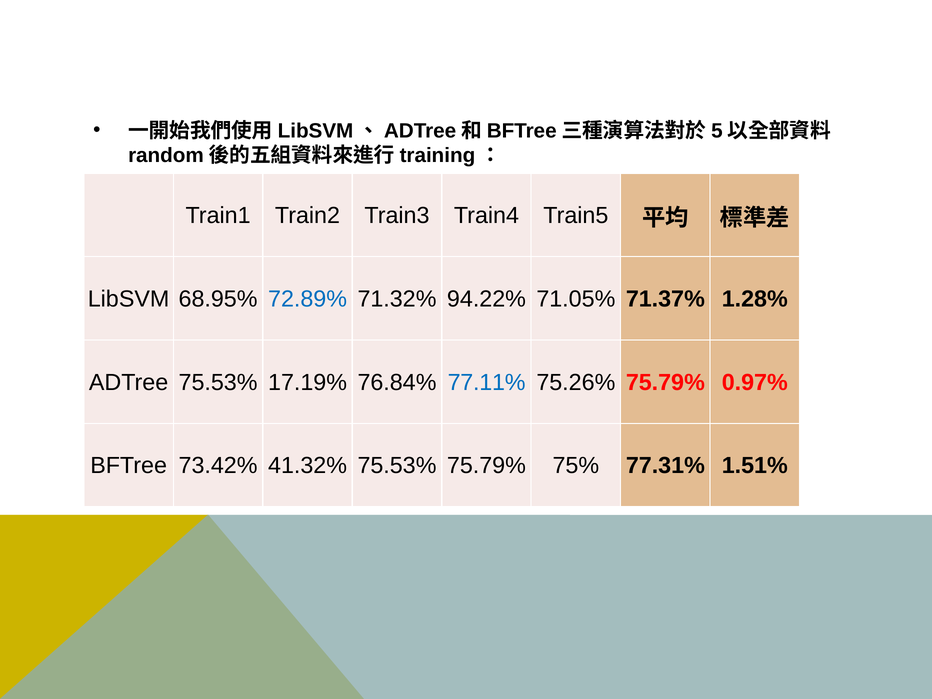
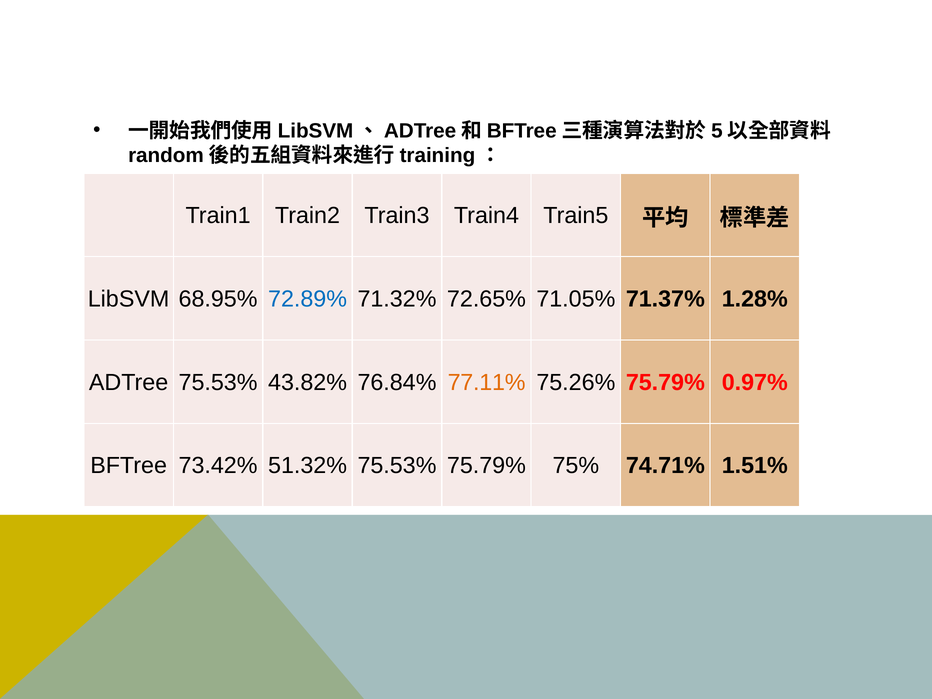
94.22%: 94.22% -> 72.65% (486, 299)
17.19%: 17.19% -> 43.82% (308, 382)
77.11% colour: blue -> orange (487, 382)
41.32%: 41.32% -> 51.32% (308, 466)
77.31%: 77.31% -> 74.71% (665, 466)
